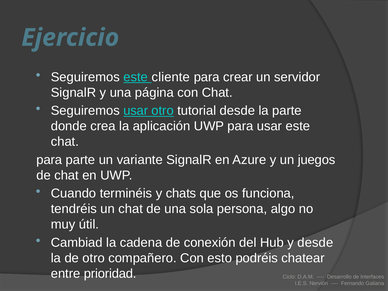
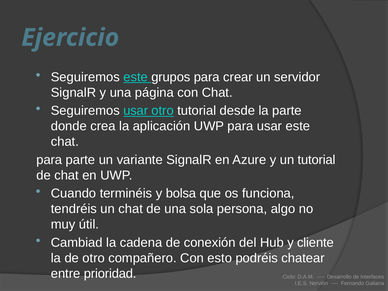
cliente: cliente -> grupos (171, 77)
un juegos: juegos -> tutorial (317, 160)
chats: chats -> bolsa (181, 193)
y desde: desde -> cliente (315, 243)
